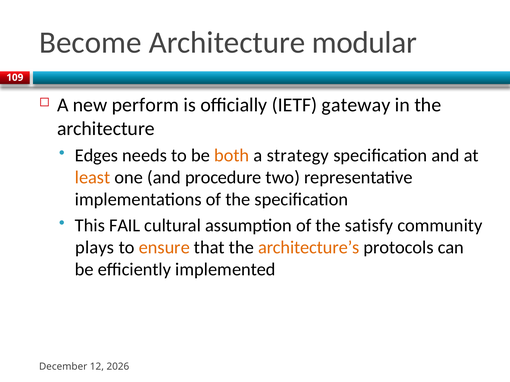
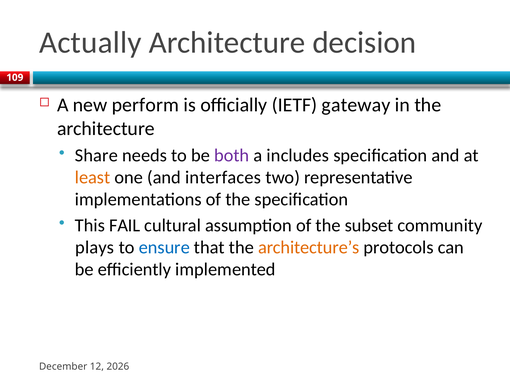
Become: Become -> Actually (90, 43)
modular: modular -> decision (364, 43)
Edges: Edges -> Share (96, 156)
both colour: orange -> purple (232, 156)
strategy: strategy -> includes (298, 156)
procedure: procedure -> interfaces (223, 178)
satisfy: satisfy -> subset (369, 226)
ensure colour: orange -> blue (164, 248)
